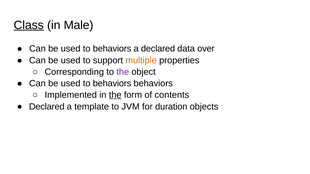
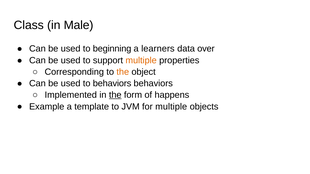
Class underline: present -> none (29, 25)
behaviors: behaviors -> beginning (112, 49)
a declared: declared -> learners (158, 49)
the colour: purple -> orange (123, 72)
contents: contents -> happens (172, 95)
Declared: Declared -> Example (47, 107)
for duration: duration -> multiple (171, 107)
